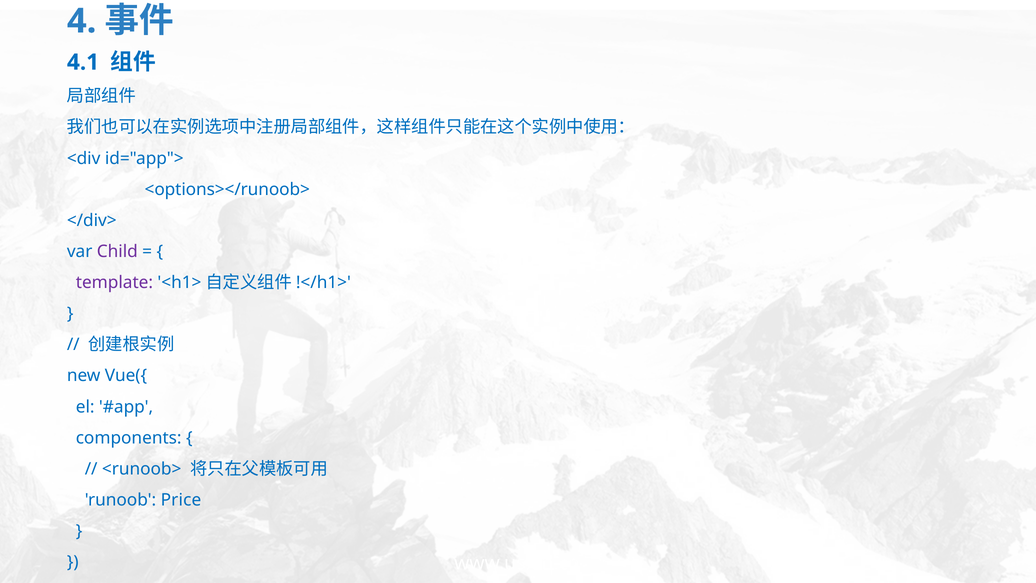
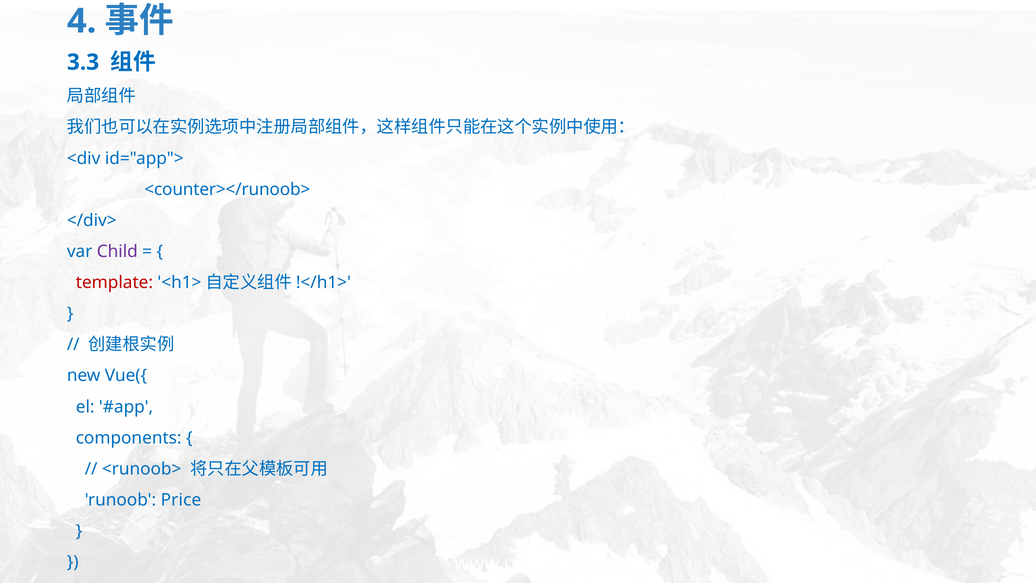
4.1: 4.1 -> 3.3 (83, 62)
<options></runoob>: <options></runoob> -> <counter></runoob> (227, 189)
template colour: purple -> red (114, 282)
